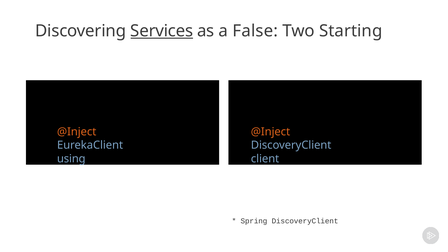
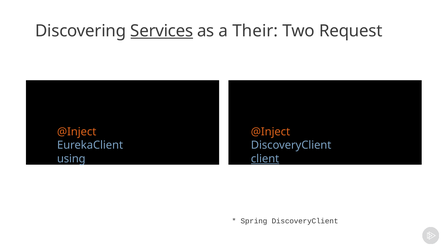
False: False -> Their (255, 31)
Starting: Starting -> Request (351, 31)
client underline: none -> present (265, 159)
